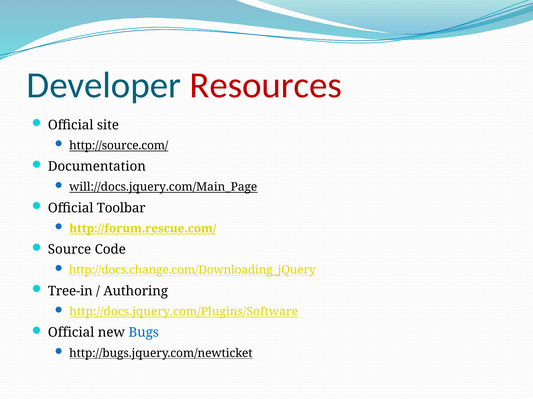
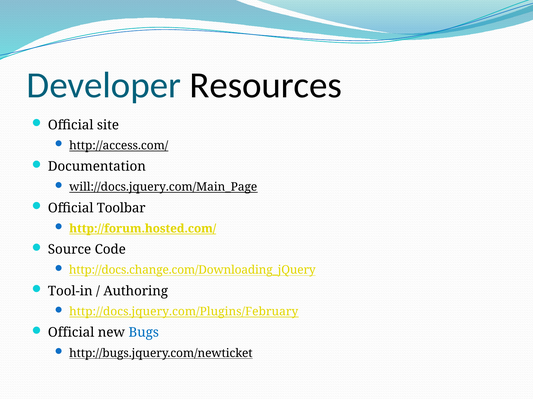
Resources colour: red -> black (266, 85)
http://source.com/: http://source.com/ -> http://access.com/ (119, 146)
http://forum.rescue.com/: http://forum.rescue.com/ -> http://forum.hosted.com/ (143, 229)
Tree-in: Tree-in -> Tool-in (70, 292)
http://docs.jquery.com/Plugins/Software: http://docs.jquery.com/Plugins/Software -> http://docs.jquery.com/Plugins/February (184, 312)
